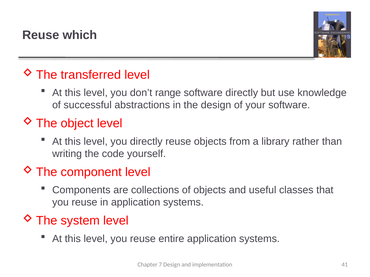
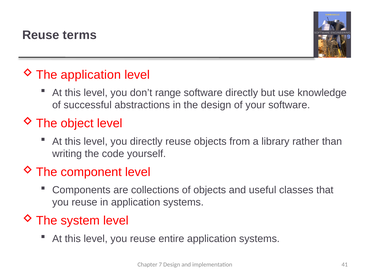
which: which -> terms (80, 35)
transferred: transferred -> application (91, 75)
